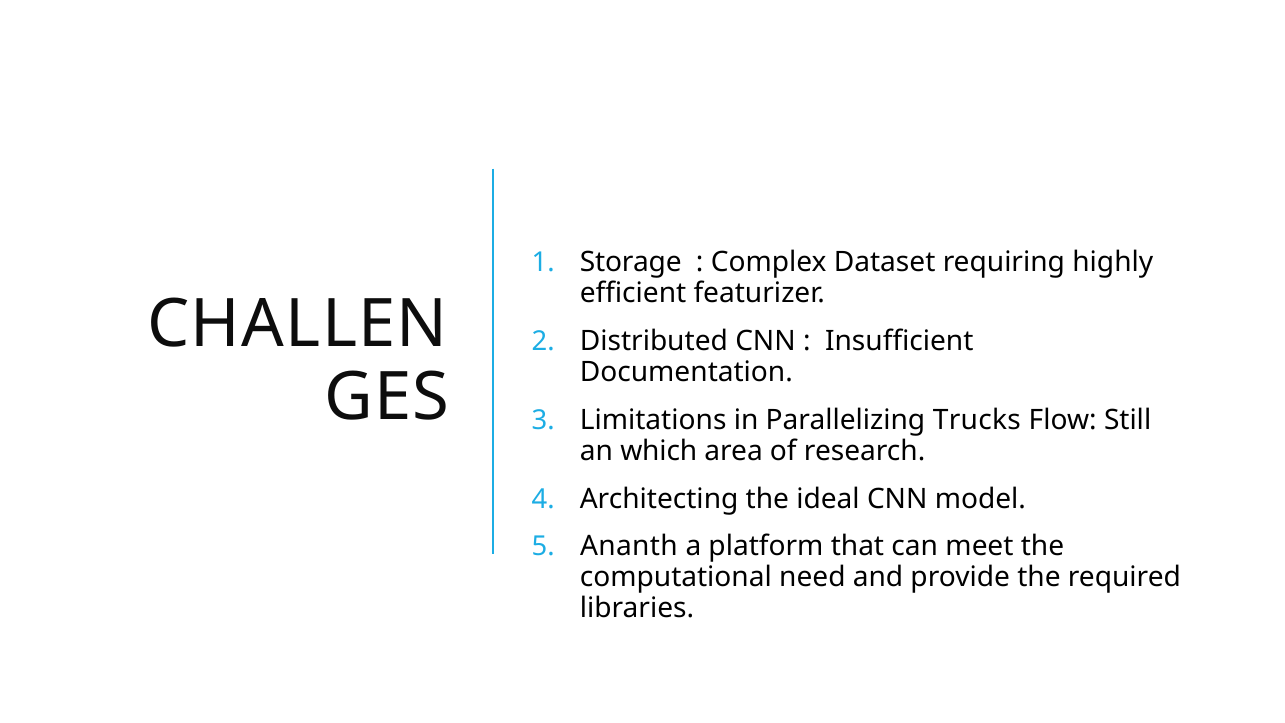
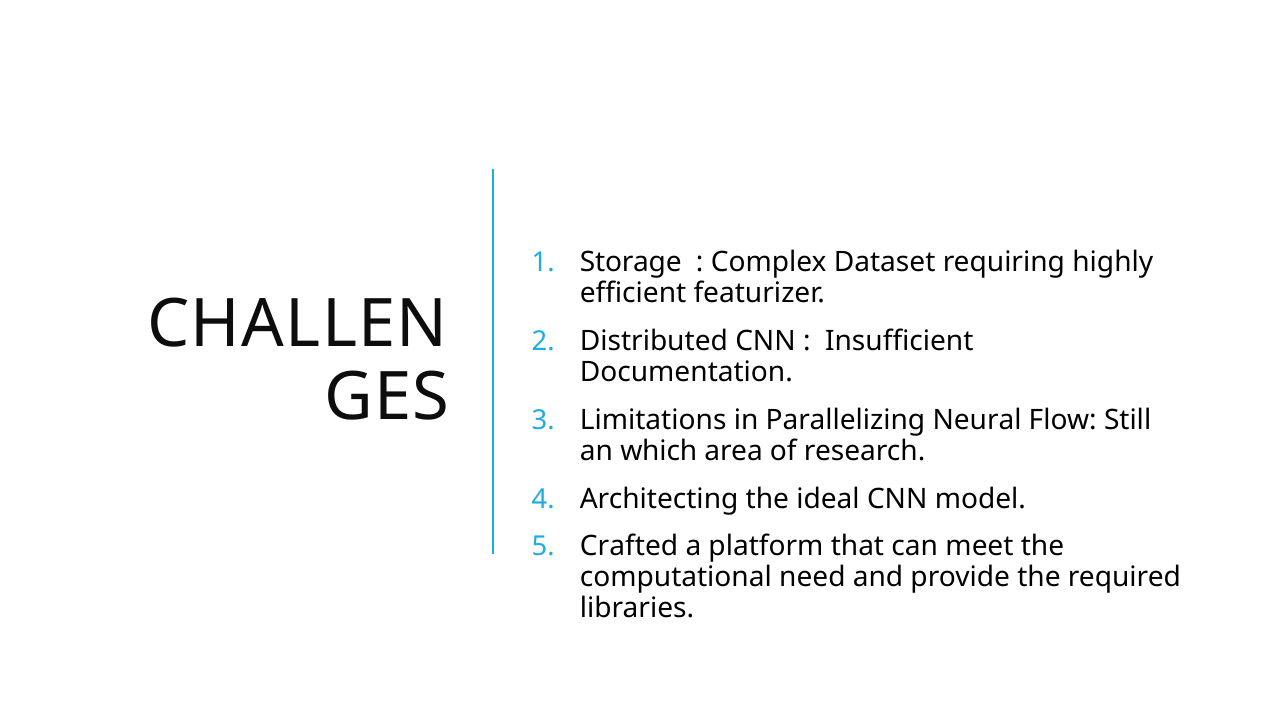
Trucks: Trucks -> Neural (977, 420)
Ananth: Ananth -> Crafted (629, 547)
